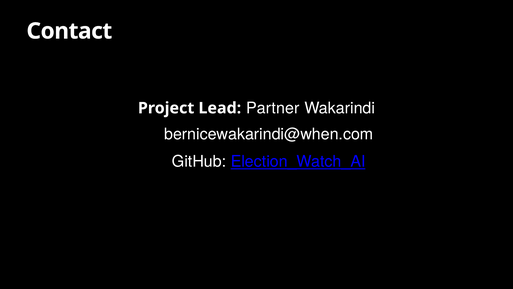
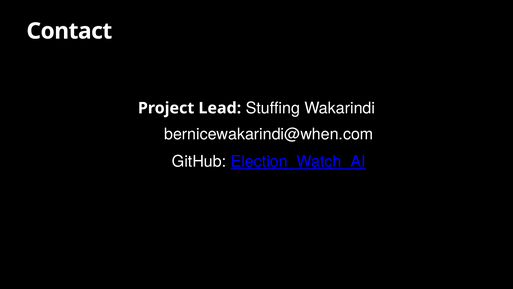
Partner: Partner -> Stuffing (273, 108)
